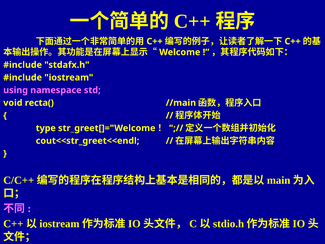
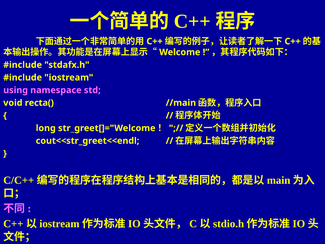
type: type -> long (46, 128)
